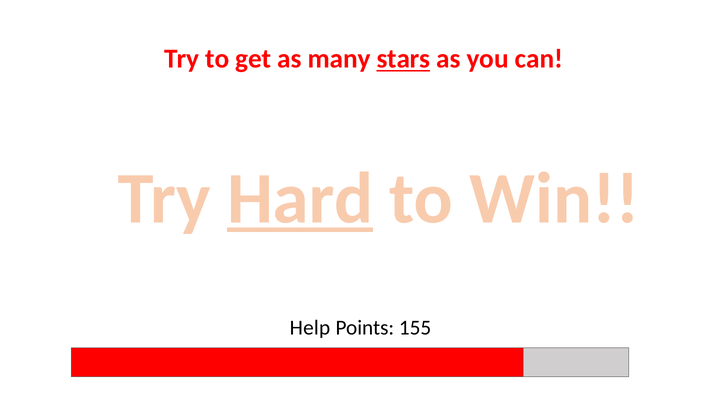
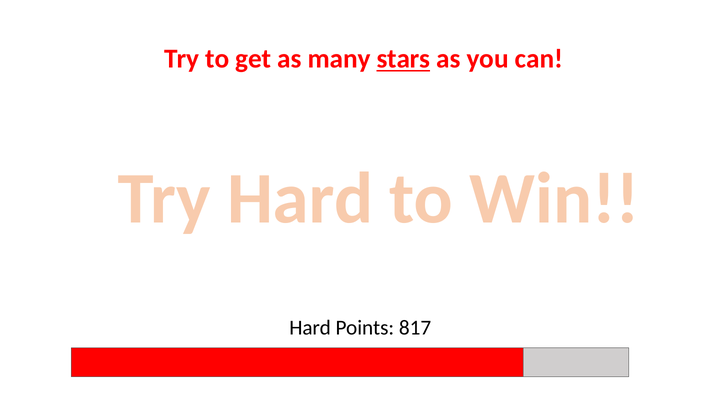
Hard underline: present -> none (300, 199)
Help: Help -> Hard (310, 328)
155: 155 -> 817 (415, 328)
